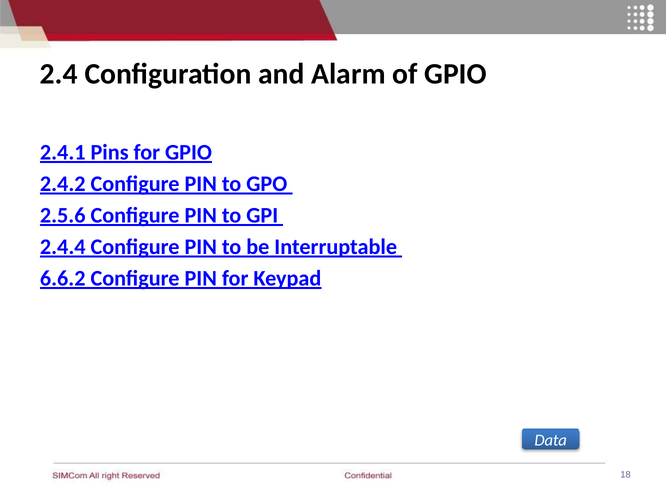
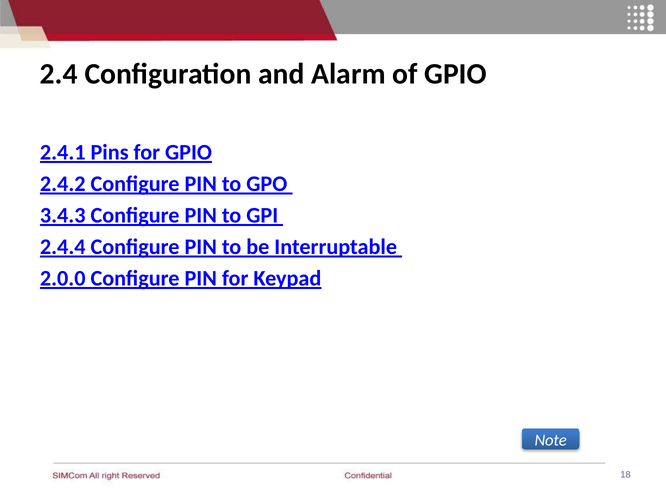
2.5.6: 2.5.6 -> 3.4.3 (63, 215)
6.6.2: 6.6.2 -> 2.0.0 (63, 278)
Data: Data -> Note (551, 440)
